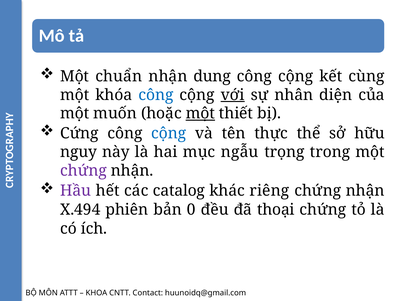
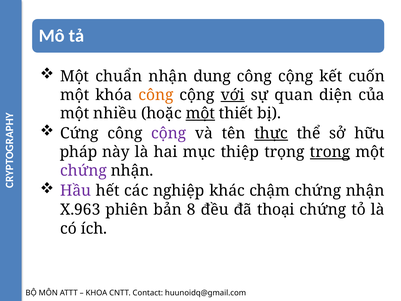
cùng: cùng -> cuốn (367, 76)
công colour: blue -> orange (156, 95)
nhân: nhân -> quan (294, 95)
muốn: muốn -> nhiều (115, 113)
cộng colour: blue -> purple (169, 133)
thực underline: none -> present (271, 133)
nguy: nguy -> pháp (79, 152)
ngẫu: ngẫu -> thiệp (240, 152)
trong underline: none -> present (330, 152)
catalog: catalog -> nghiệp (179, 191)
riêng: riêng -> chậm (270, 191)
X.494: X.494 -> X.963 (80, 210)
0: 0 -> 8 (191, 210)
